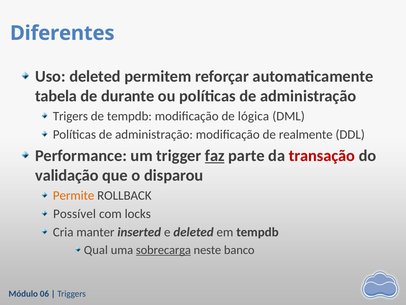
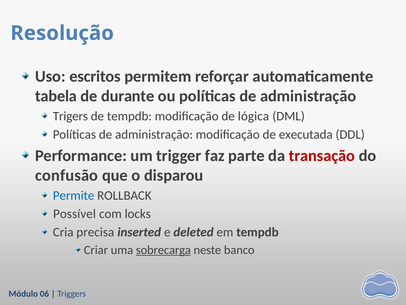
Diferentes: Diferentes -> Resolução (62, 33)
Uso deleted: deleted -> escritos (95, 76)
realmente: realmente -> executada (306, 134)
faz underline: present -> none (215, 156)
validação: validação -> confusão (67, 175)
Permite colour: orange -> blue (74, 195)
manter: manter -> precisa (95, 232)
Qual: Qual -> Criar (96, 250)
